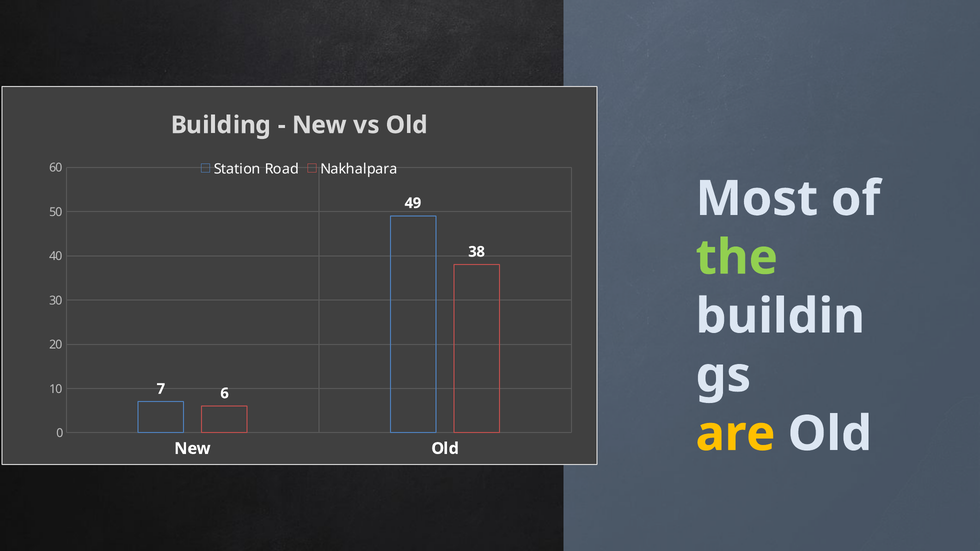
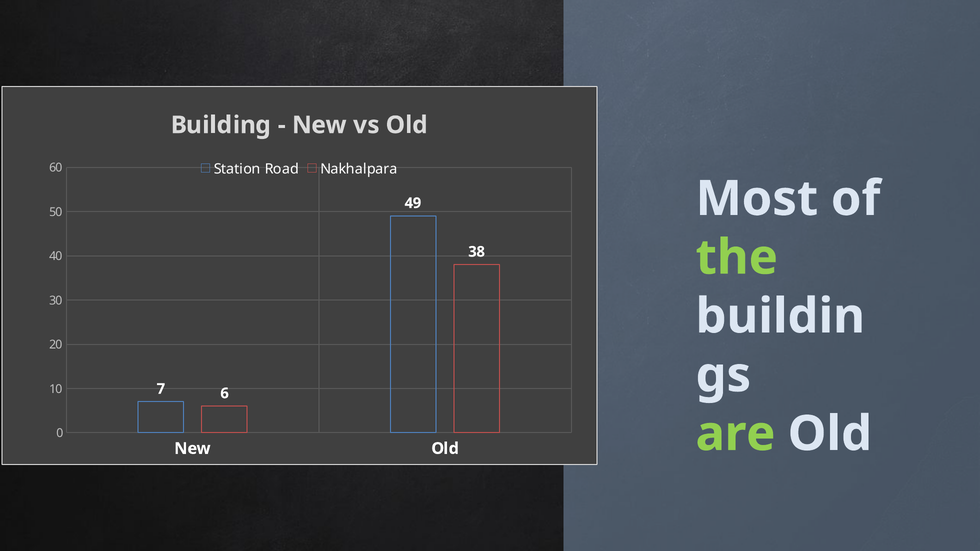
are colour: yellow -> light green (736, 434)
